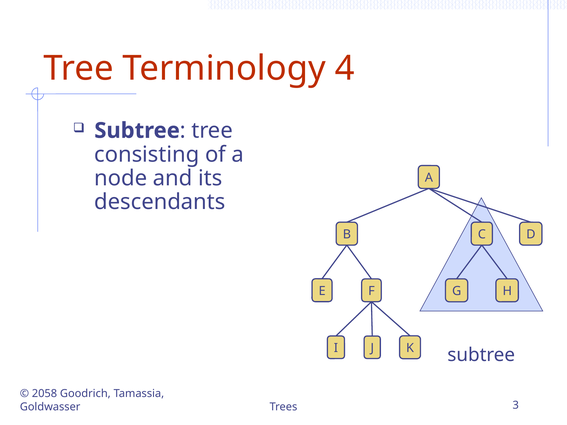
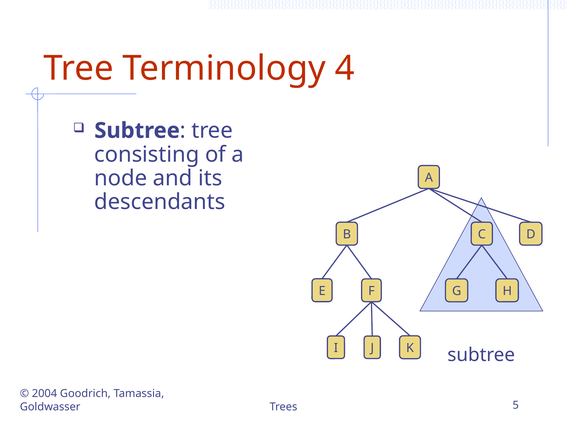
2058: 2058 -> 2004 (44, 394)
3: 3 -> 5 (516, 405)
